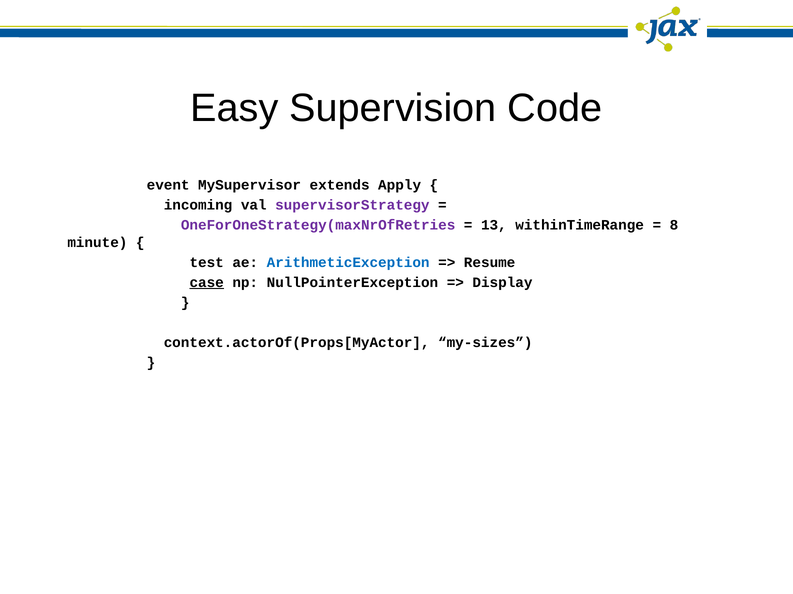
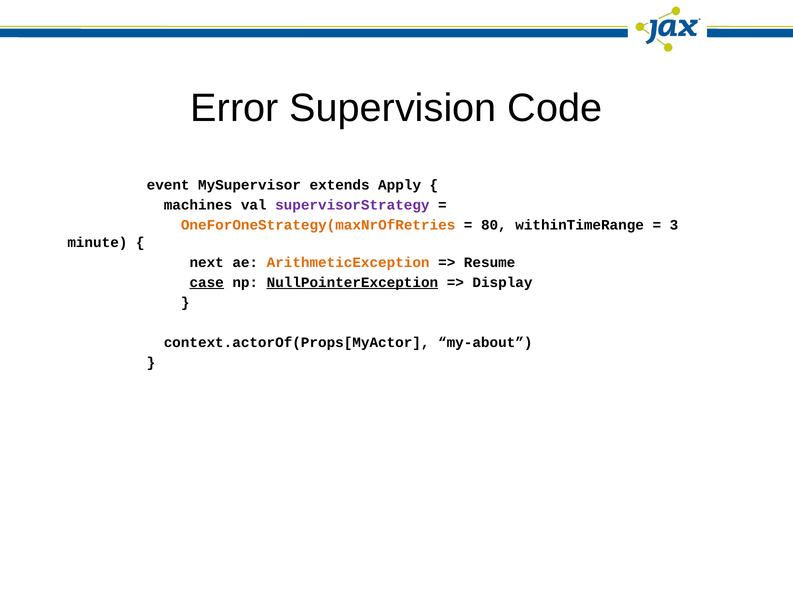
Easy: Easy -> Error (234, 108)
incoming: incoming -> machines (198, 205)
OneForOneStrategy(maxNrOfRetries colour: purple -> orange (318, 226)
13: 13 -> 80 (494, 226)
8: 8 -> 3 (674, 226)
test: test -> next (207, 263)
ArithmeticException colour: blue -> orange (348, 263)
NullPointerException underline: none -> present (352, 283)
my-sizes: my-sizes -> my-about (485, 343)
